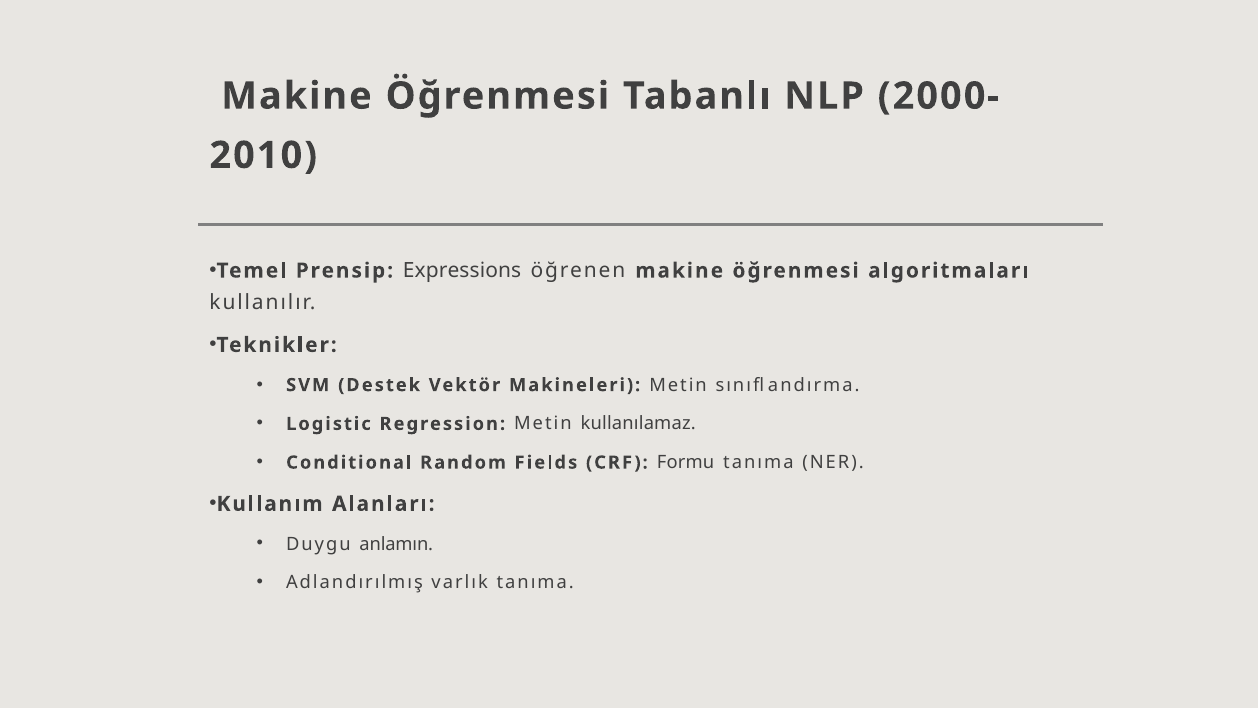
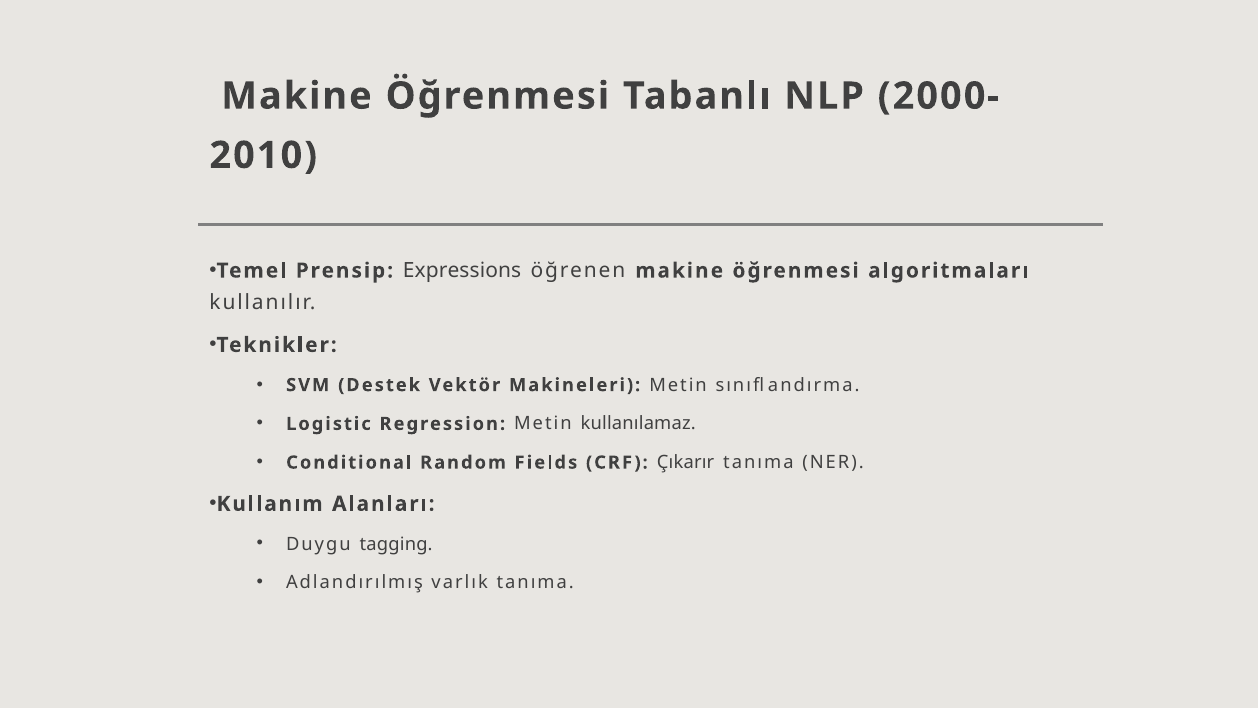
Formu: Formu -> Çıkarır (686, 462)
anlamın: anlamın -> tagging (396, 544)
